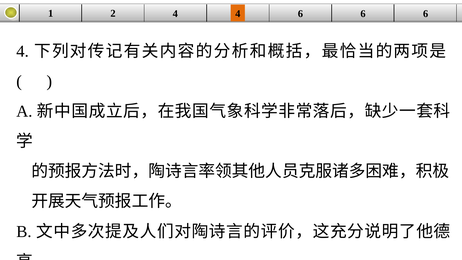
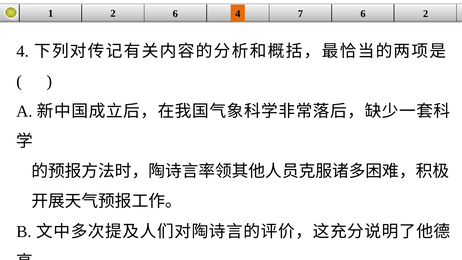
2 4: 4 -> 6 (175, 14)
4 6: 6 -> 7 (300, 14)
6: 6 -> 2 (426, 14)
